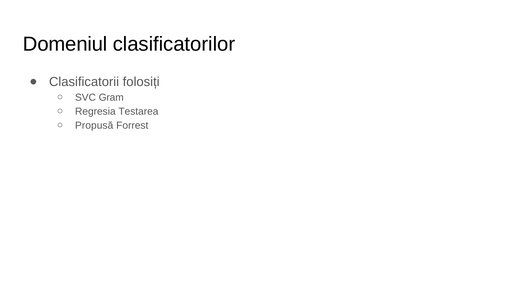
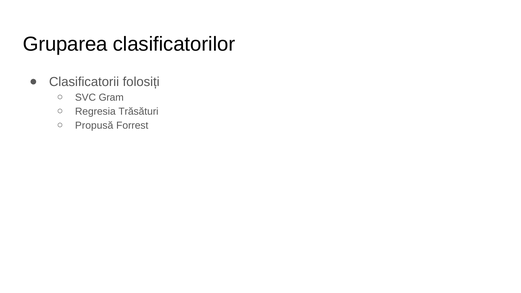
Domeniul: Domeniul -> Gruparea (65, 44)
Testarea: Testarea -> Trăsături (138, 111)
